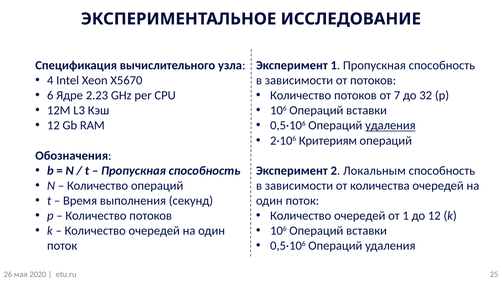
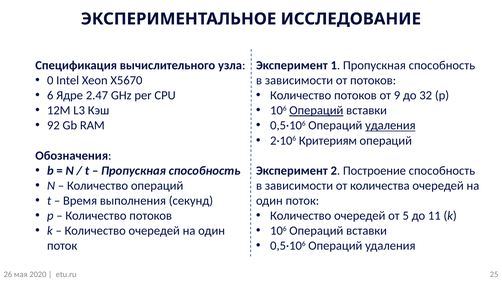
4: 4 -> 0 (50, 81)
2.23: 2.23 -> 2.47 (97, 96)
7: 7 -> 9 (397, 96)
Операций underline: none -> present (316, 111)
12: 12 -> 92 (53, 126)
Локальным: Локальным -> Построение (374, 171)
от 1: 1 -> 5 (406, 216)
до 12: 12 -> 11 (434, 216)
